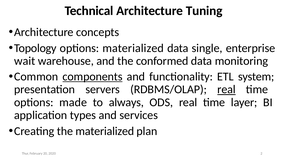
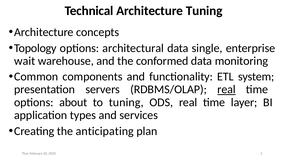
options materialized: materialized -> architectural (133, 48)
components underline: present -> none (93, 76)
made: made -> about (73, 102)
to always: always -> tuning (126, 102)
the materialized: materialized -> anticipating (105, 131)
